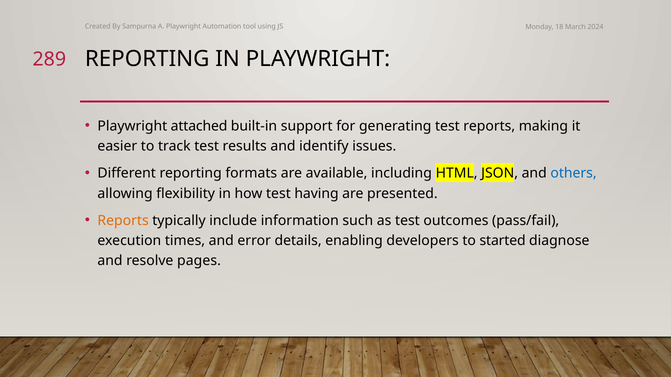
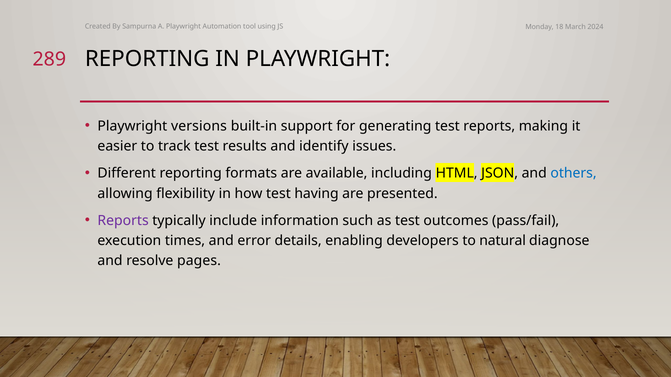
attached: attached -> versions (199, 126)
Reports colour: orange -> purple (123, 221)
started: started -> natural (503, 241)
